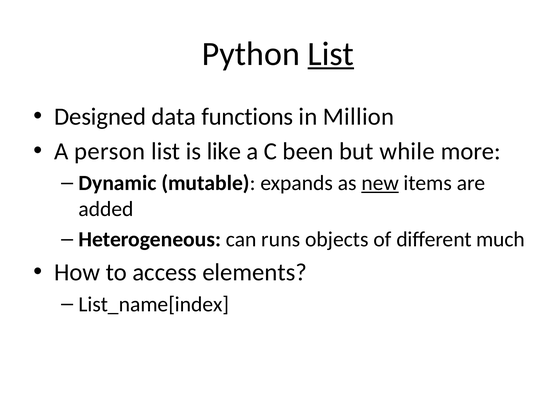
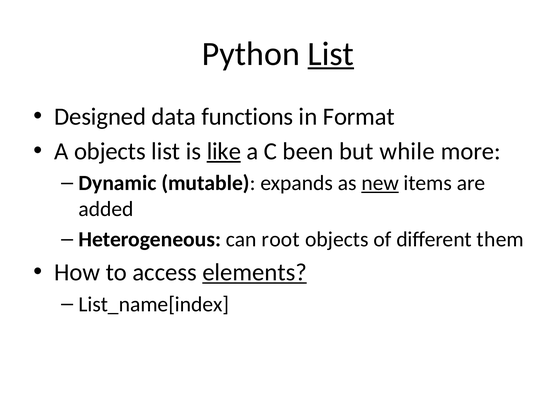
Million: Million -> Format (359, 117)
A person: person -> objects (110, 151)
like underline: none -> present (224, 151)
runs: runs -> root (281, 239)
much: much -> them (500, 239)
elements underline: none -> present (255, 272)
